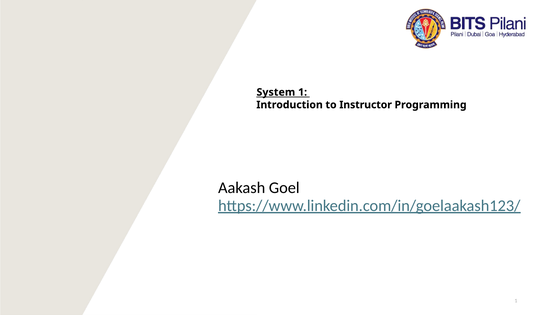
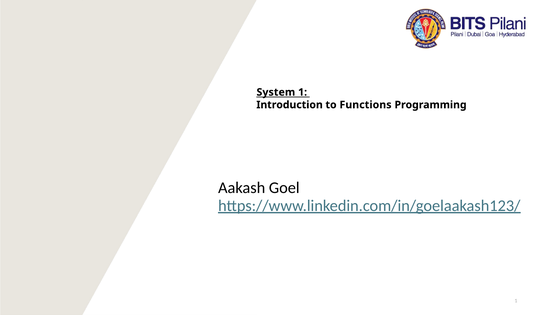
Instructor: Instructor -> Functions (366, 105)
